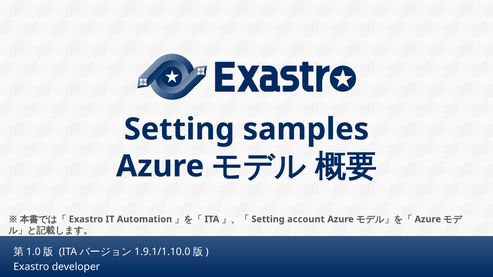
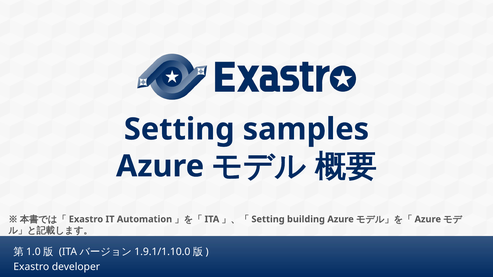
account: account -> building (306, 219)
